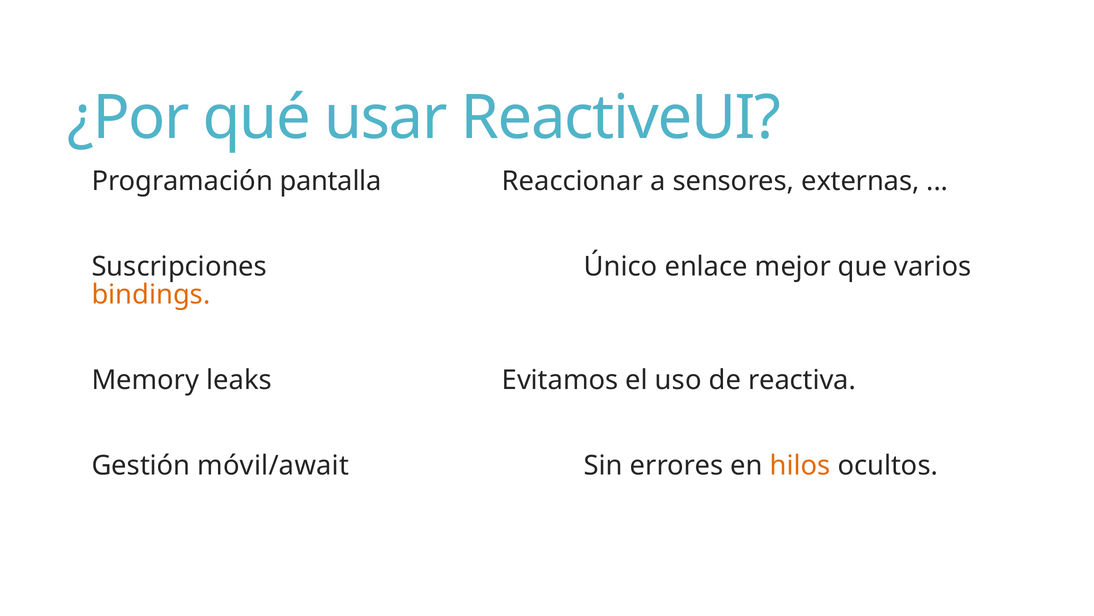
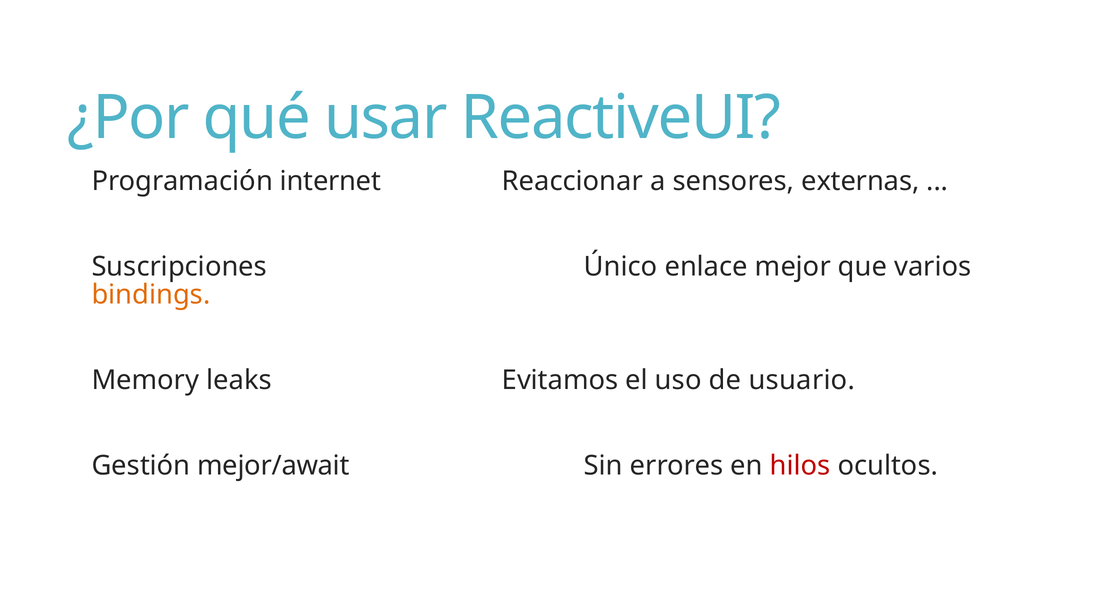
pantalla: pantalla -> internet (330, 181)
reactiva: reactiva -> usuario (802, 380)
móvil/await: móvil/await -> mejor/await (273, 465)
hilos colour: orange -> red (800, 465)
